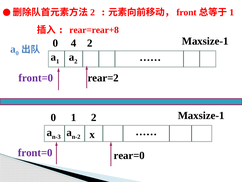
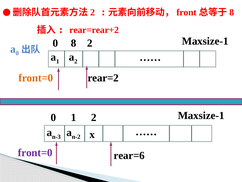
1: 1 -> 8 (232, 12)
rear=rear+8: rear=rear+8 -> rear=rear+2 (94, 30)
0 4: 4 -> 8 (74, 43)
front=0 colour: purple -> orange (36, 78)
rear=0: rear=0 -> rear=6 (129, 155)
